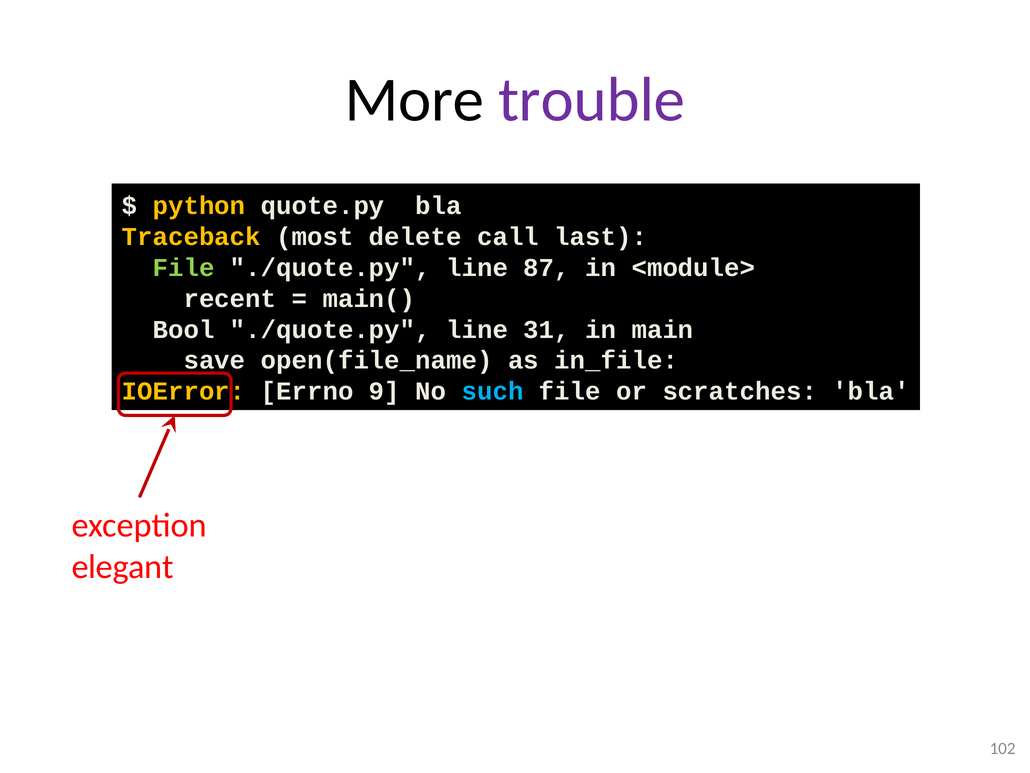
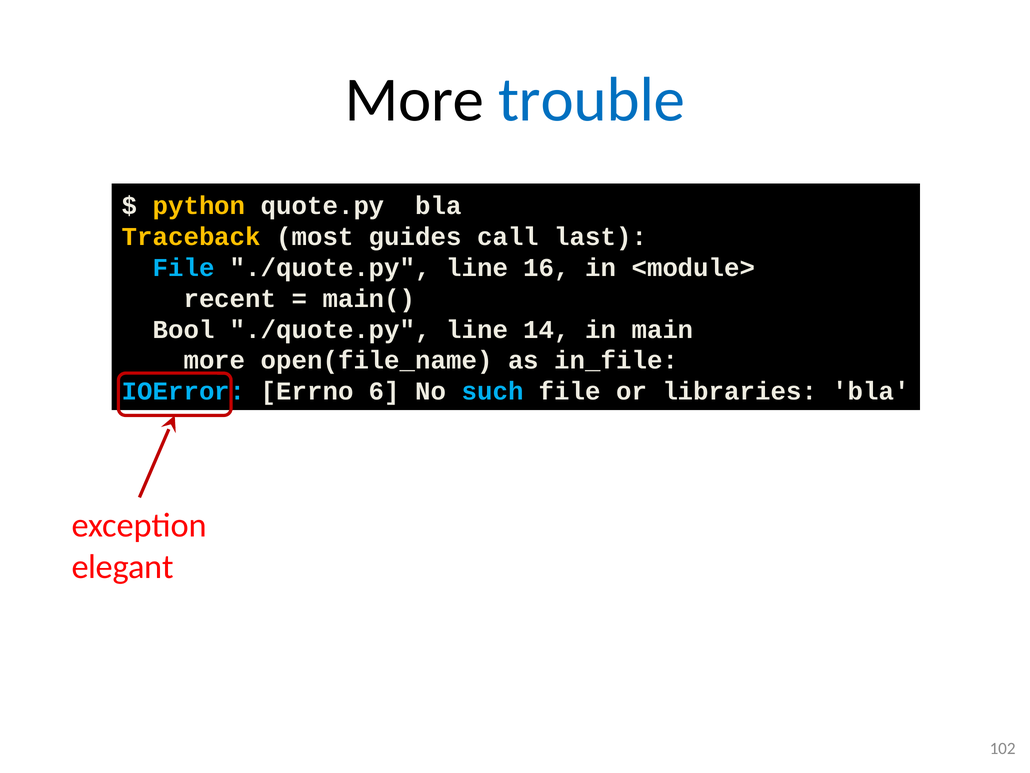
trouble colour: purple -> blue (592, 100)
delete: delete -> guides (415, 237)
File colour: light green -> light blue (184, 268)
87: 87 -> 16 (547, 268)
31: 31 -> 14 (547, 329)
save: save -> more (214, 360)
IOError colour: yellow -> light blue (184, 391)
9: 9 -> 6 (384, 391)
scratches: scratches -> libraries (740, 391)
